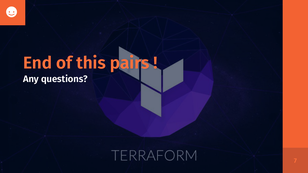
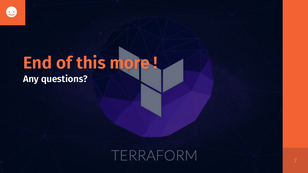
pairs: pairs -> more (130, 63)
